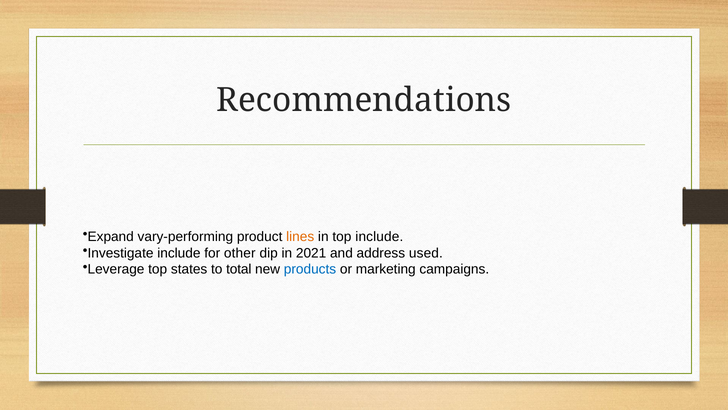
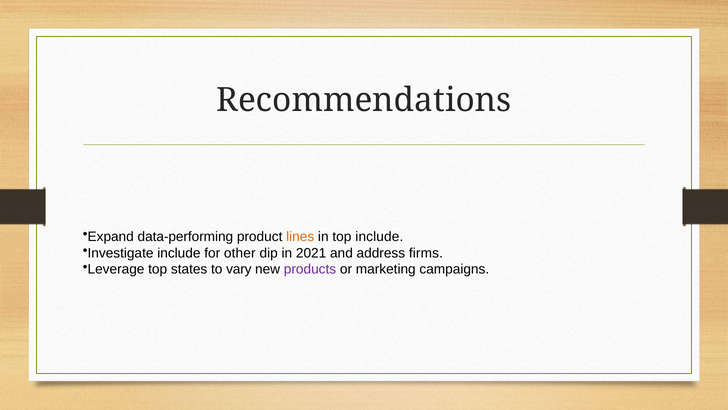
vary-performing: vary-performing -> data-performing (185, 236)
used: used -> firms (426, 253)
total: total -> vary (239, 269)
products colour: blue -> purple (310, 269)
